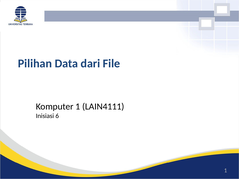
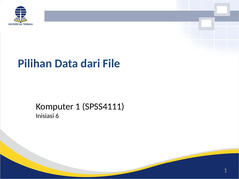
LAIN4111: LAIN4111 -> SPSS4111 (103, 107)
